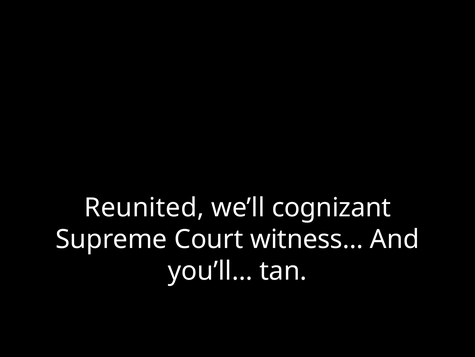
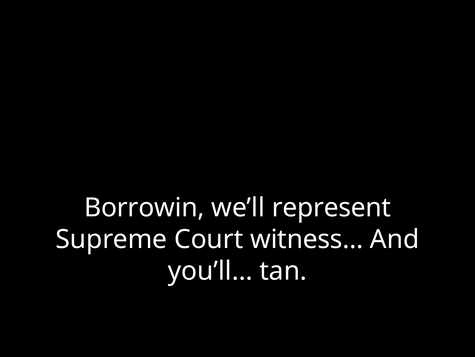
Reunited: Reunited -> Borrowin (144, 207)
cognizant: cognizant -> represent (331, 207)
